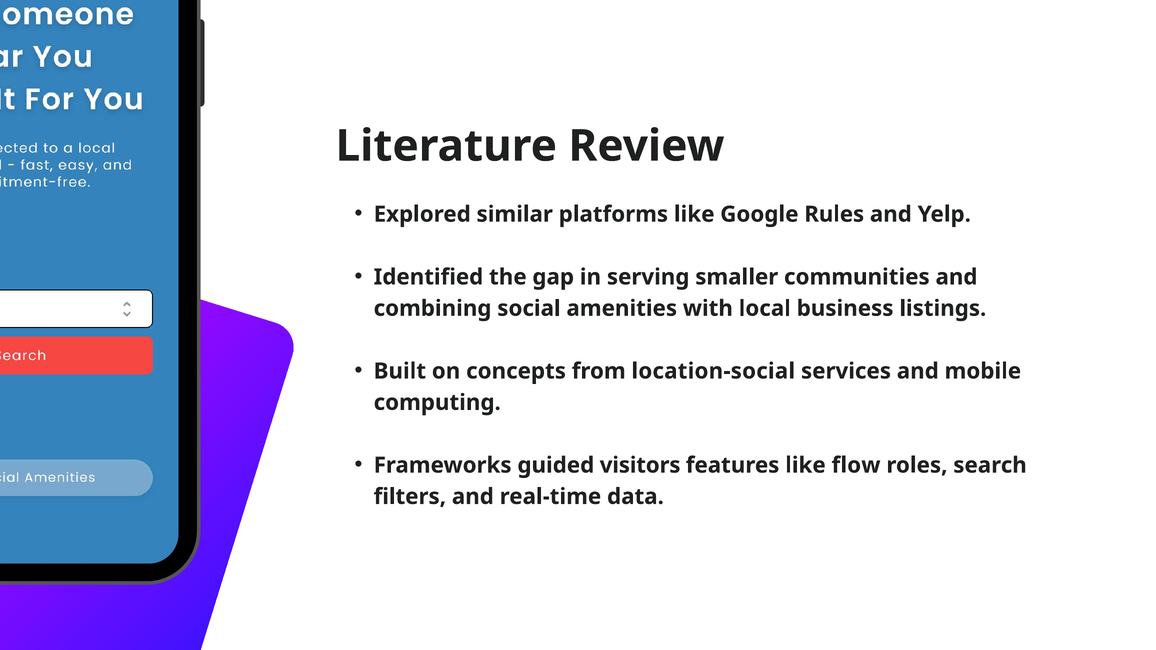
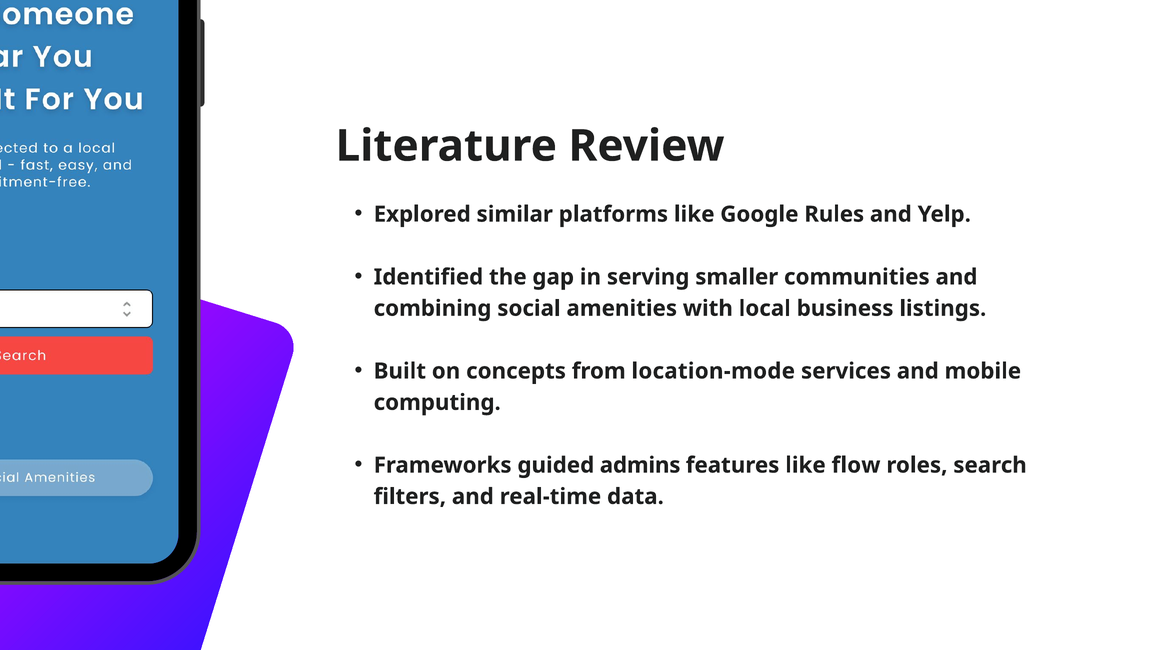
location-social: location-social -> location-mode (713, 371)
visitors: visitors -> admins (640, 465)
